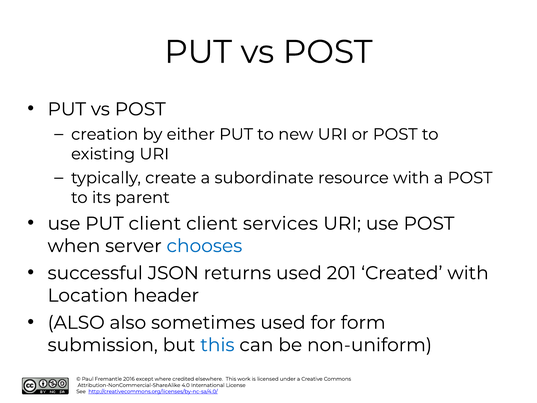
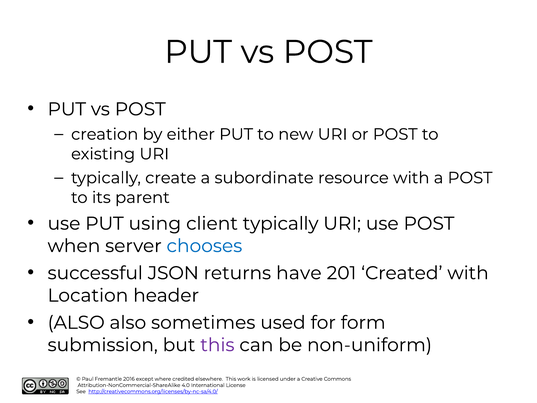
PUT client: client -> using (155, 223)
client services: services -> typically (281, 223)
returns used: used -> have (299, 273)
this colour: blue -> purple (217, 345)
